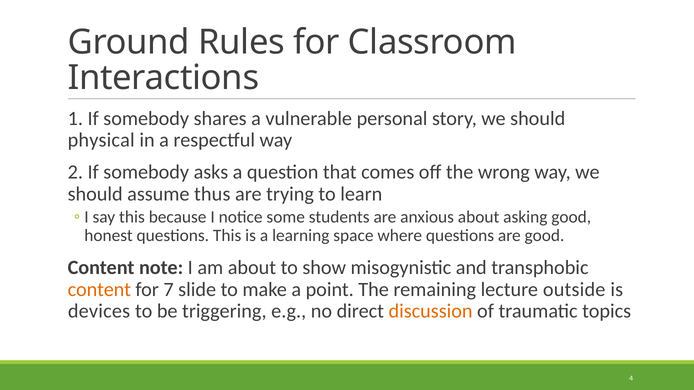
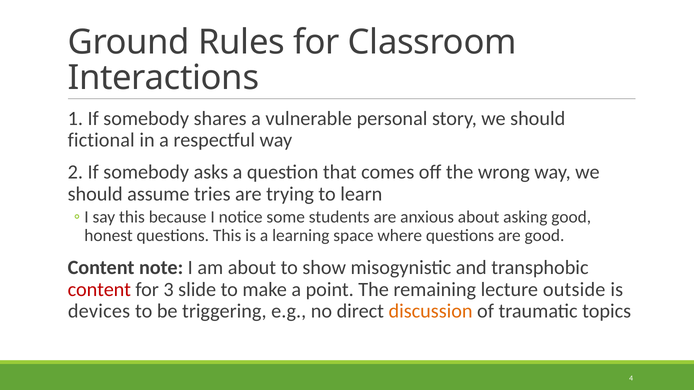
physical: physical -> fictional (101, 140)
thus: thus -> tries (212, 194)
content colour: orange -> red (99, 290)
7: 7 -> 3 (169, 290)
